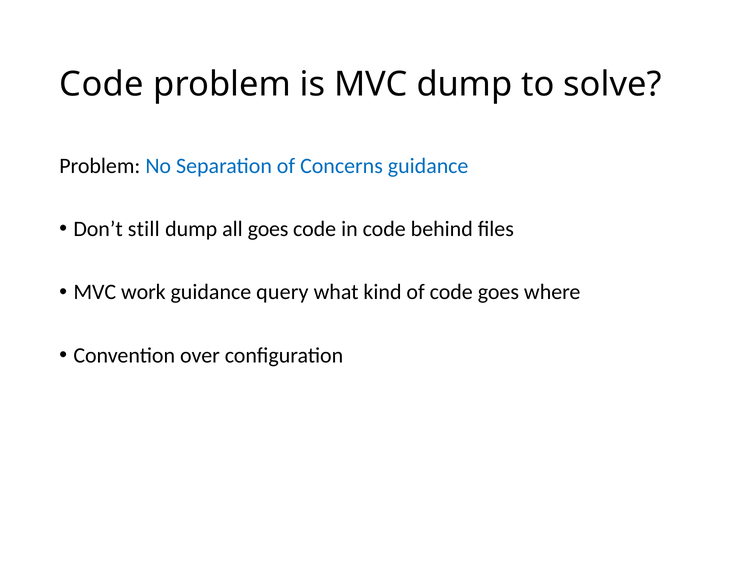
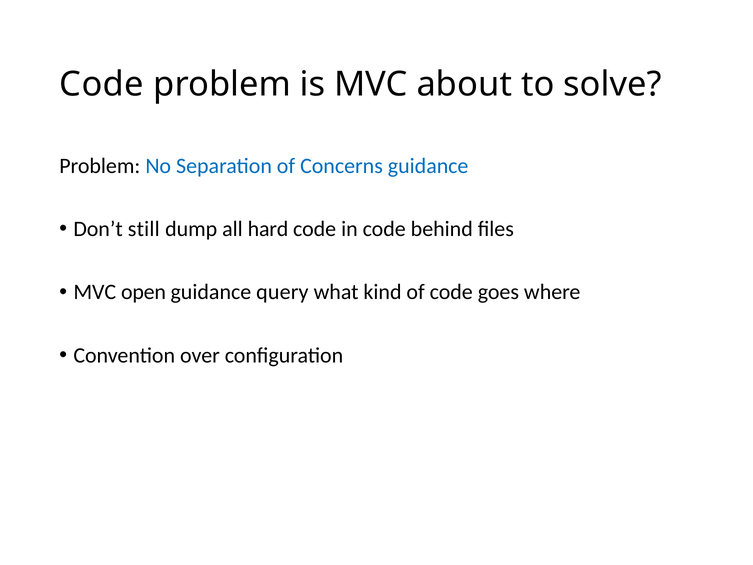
MVC dump: dump -> about (464, 84)
all goes: goes -> hard (268, 229)
work: work -> open (143, 292)
